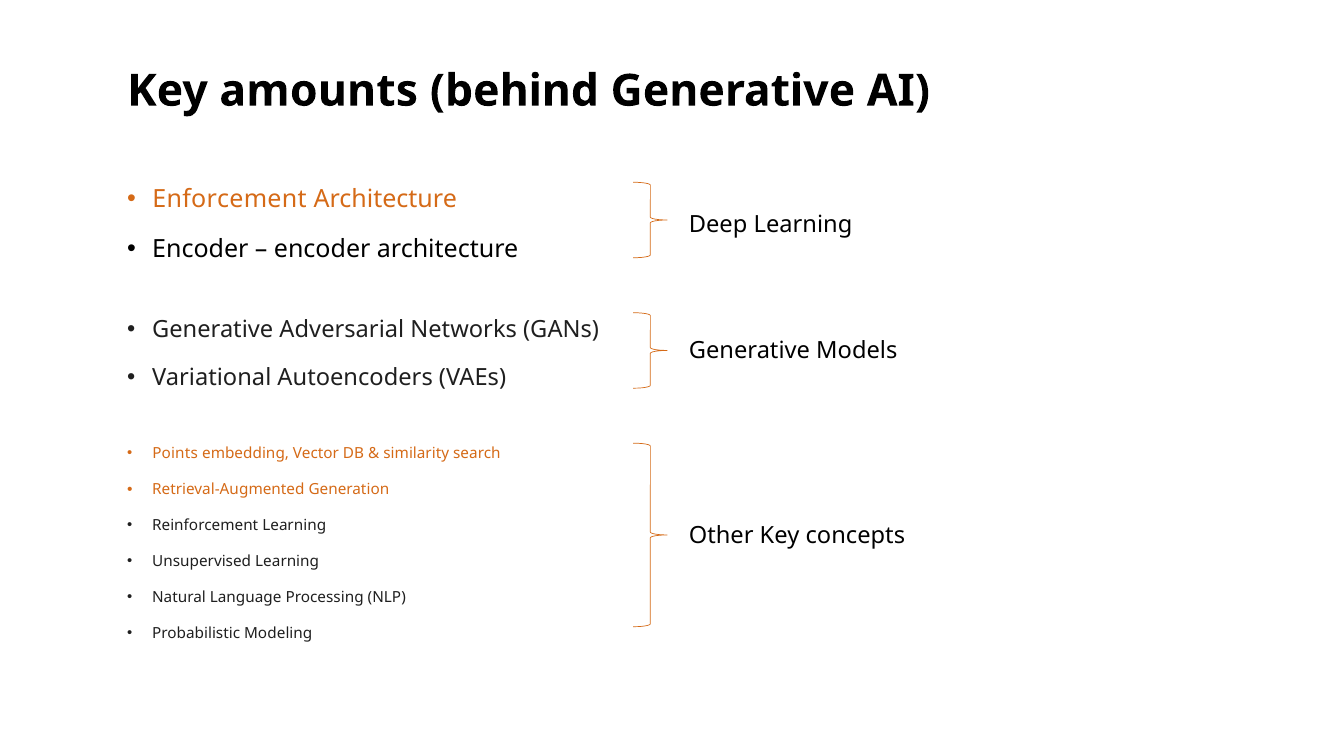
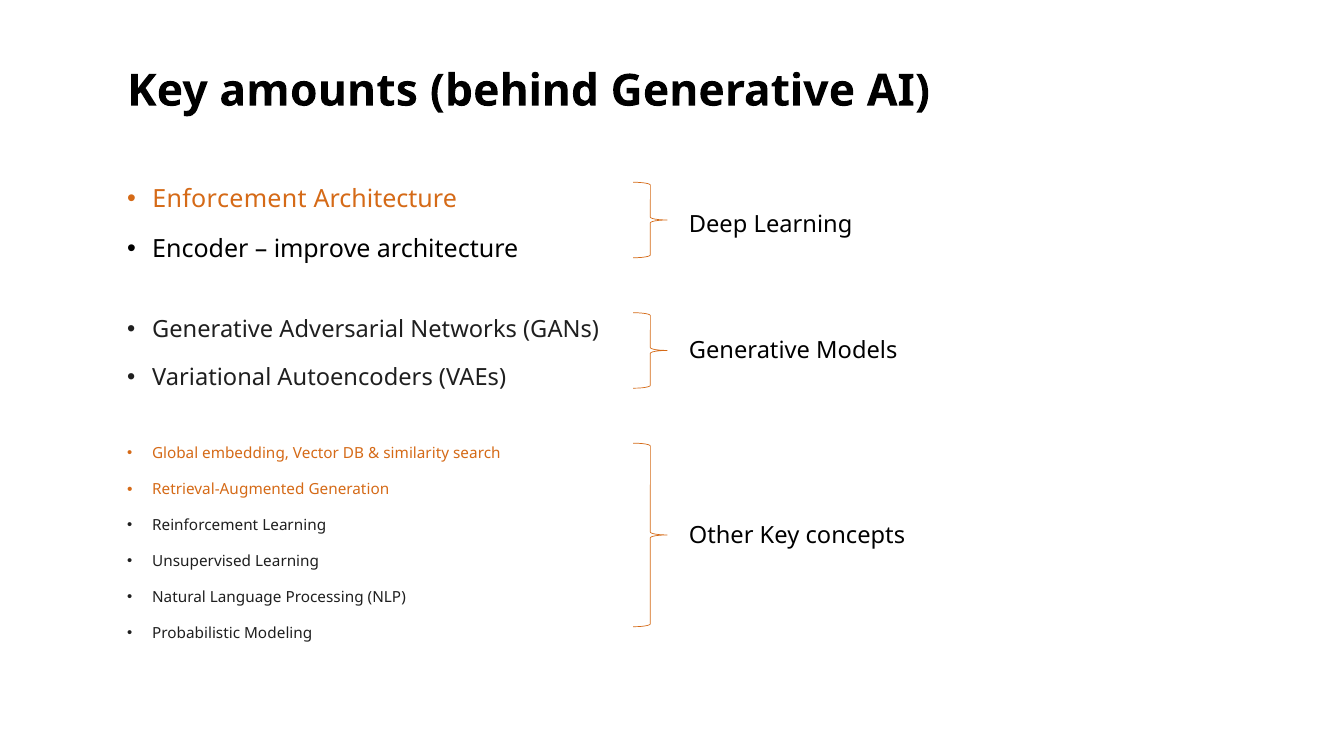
encoder: encoder -> improve (322, 249)
Points: Points -> Global (175, 454)
